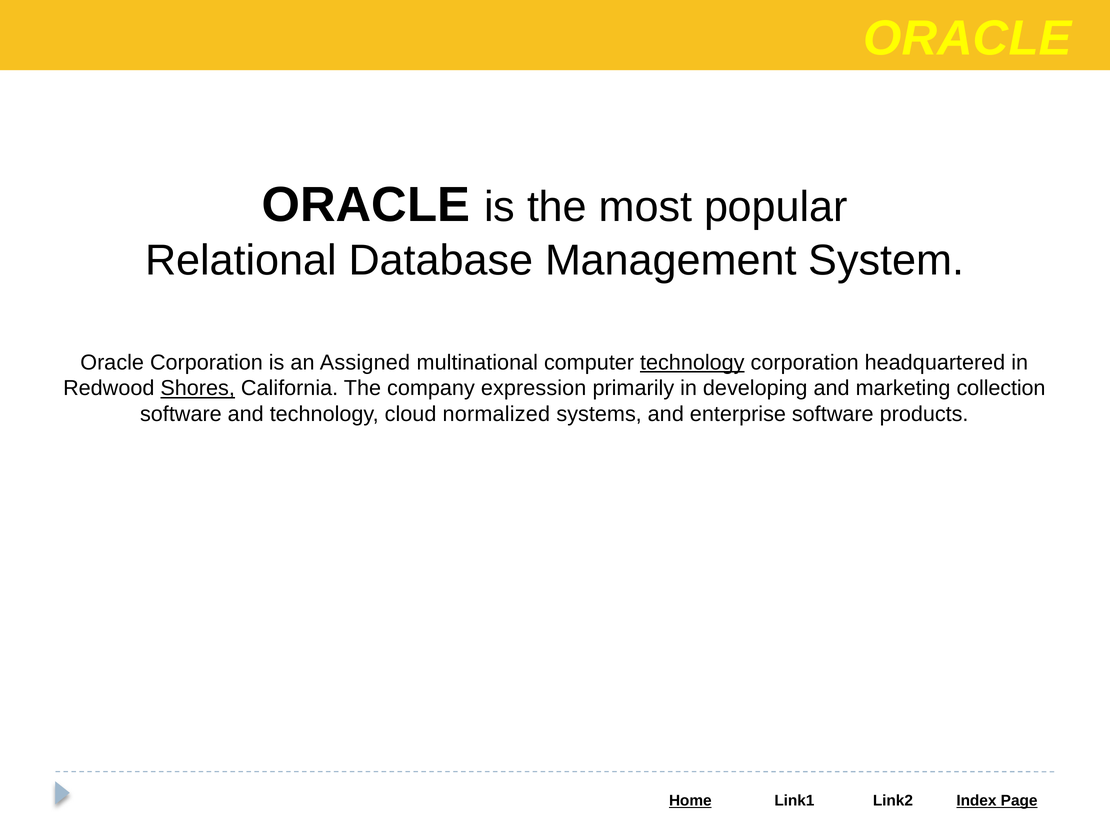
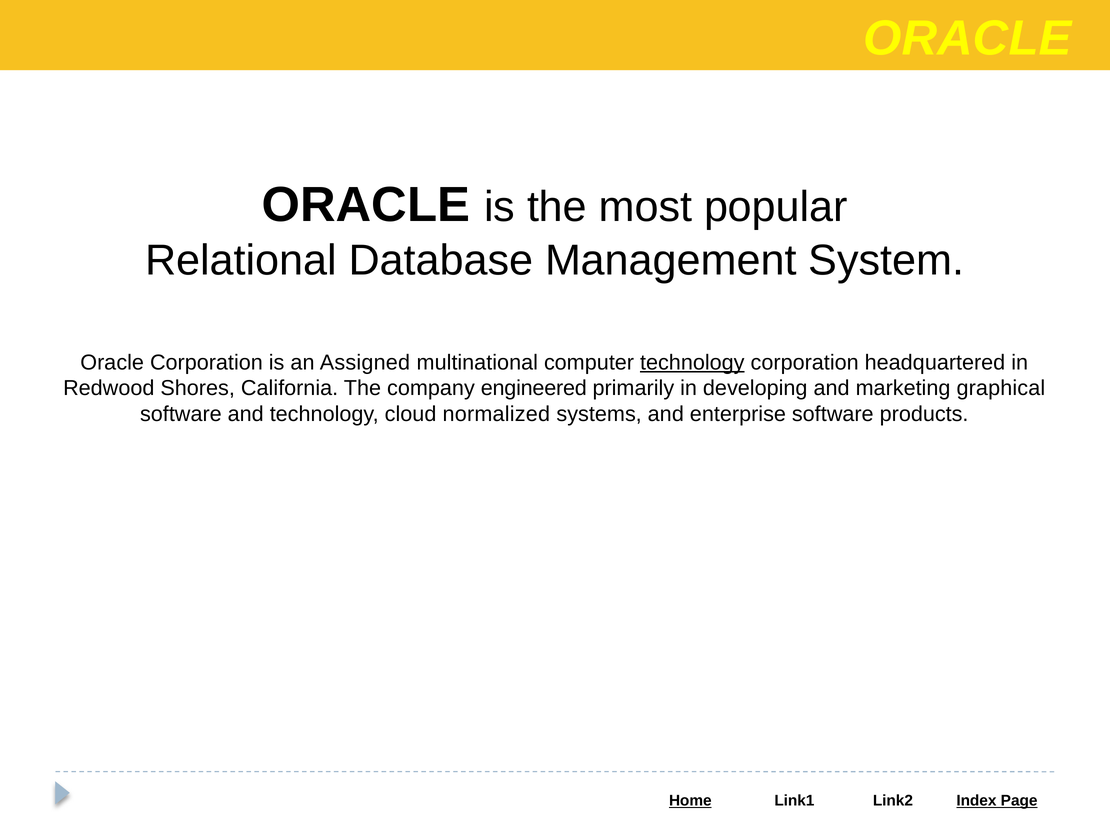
Shores underline: present -> none (198, 388)
expression: expression -> engineered (534, 388)
collection: collection -> graphical (1001, 388)
